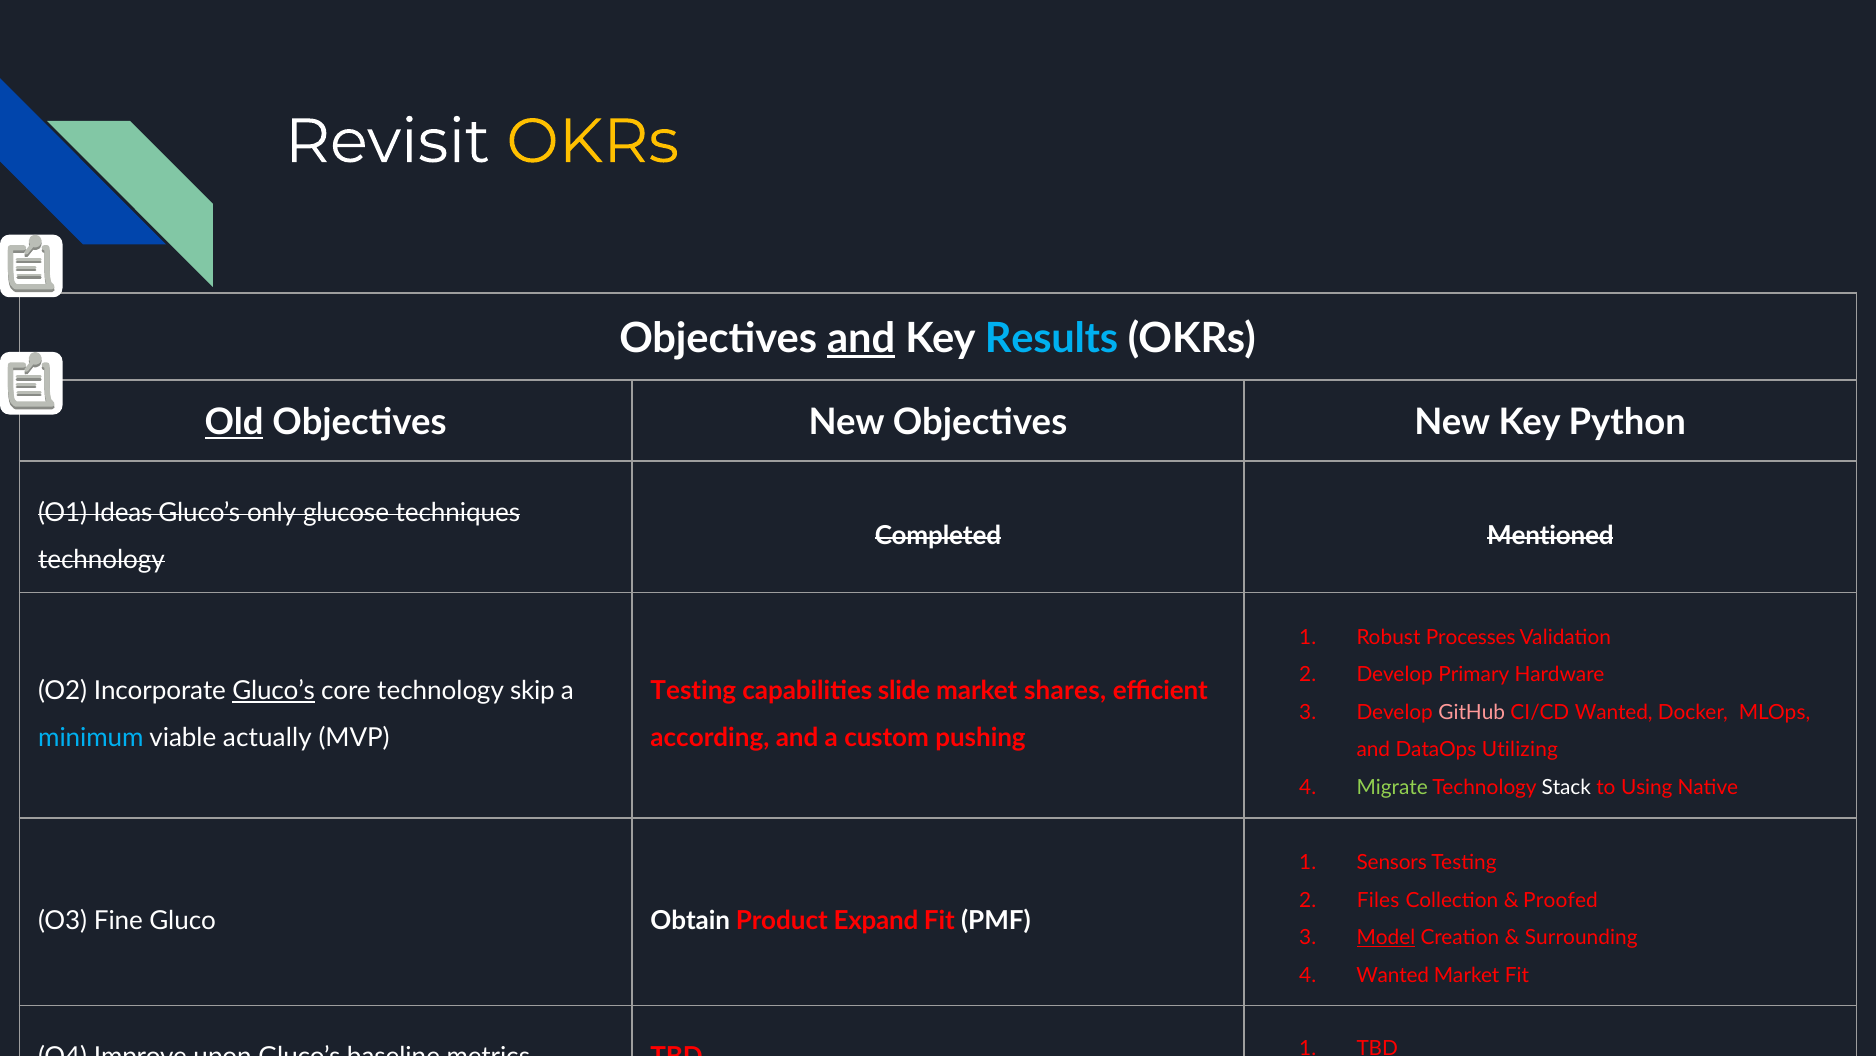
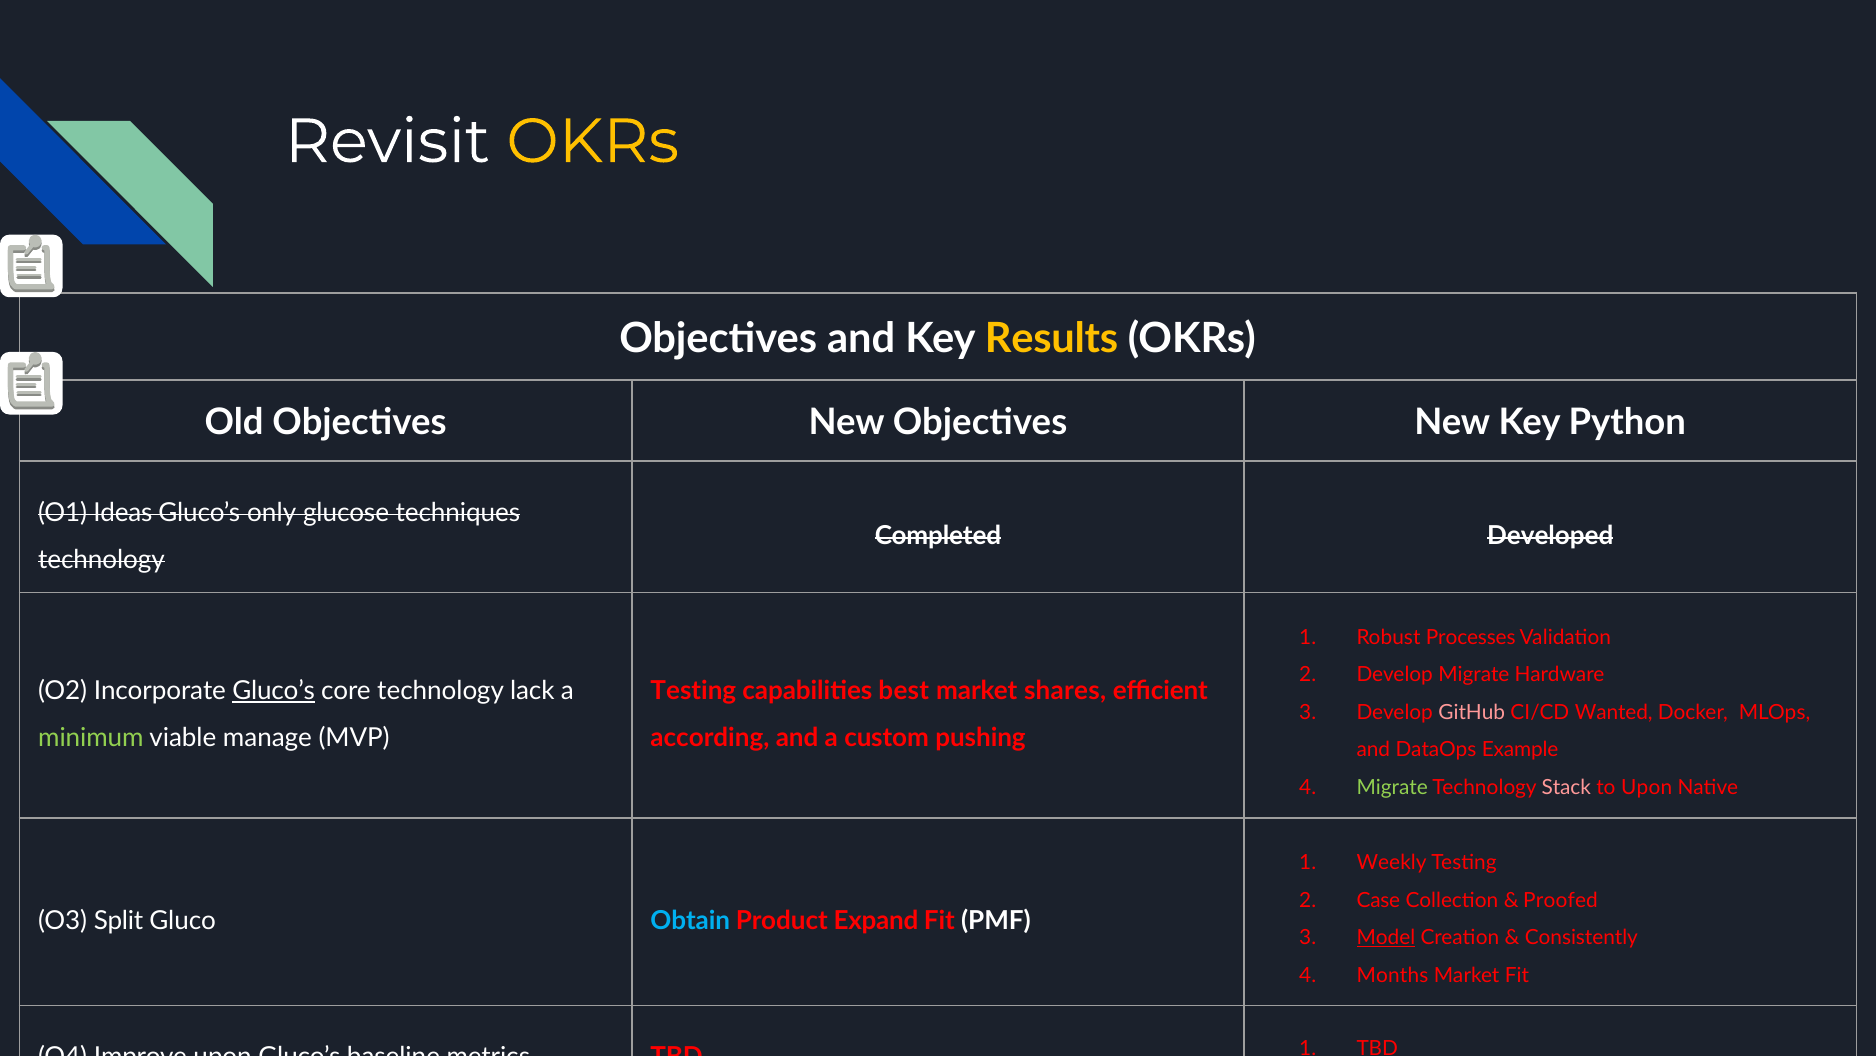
and underline: present -> none (861, 338)
Results colour: light blue -> yellow (1052, 338)
Old underline: present -> none (234, 422)
Mentioned: Mentioned -> Developed (1550, 536)
Develop Primary: Primary -> Migrate (1474, 675)
skip: skip -> lack (532, 690)
slide: slide -> best (904, 690)
minimum colour: light blue -> light green (91, 737)
actually: actually -> manage (267, 737)
Utilizing: Utilizing -> Example (1520, 750)
Stack colour: white -> pink (1566, 787)
to Using: Using -> Upon (1647, 787)
Sensors: Sensors -> Weekly (1392, 862)
Files: Files -> Case (1378, 900)
Fine: Fine -> Split (118, 920)
Obtain colour: white -> light blue (690, 920)
Surrounding: Surrounding -> Consistently (1581, 937)
Wanted: Wanted -> Months (1392, 975)
